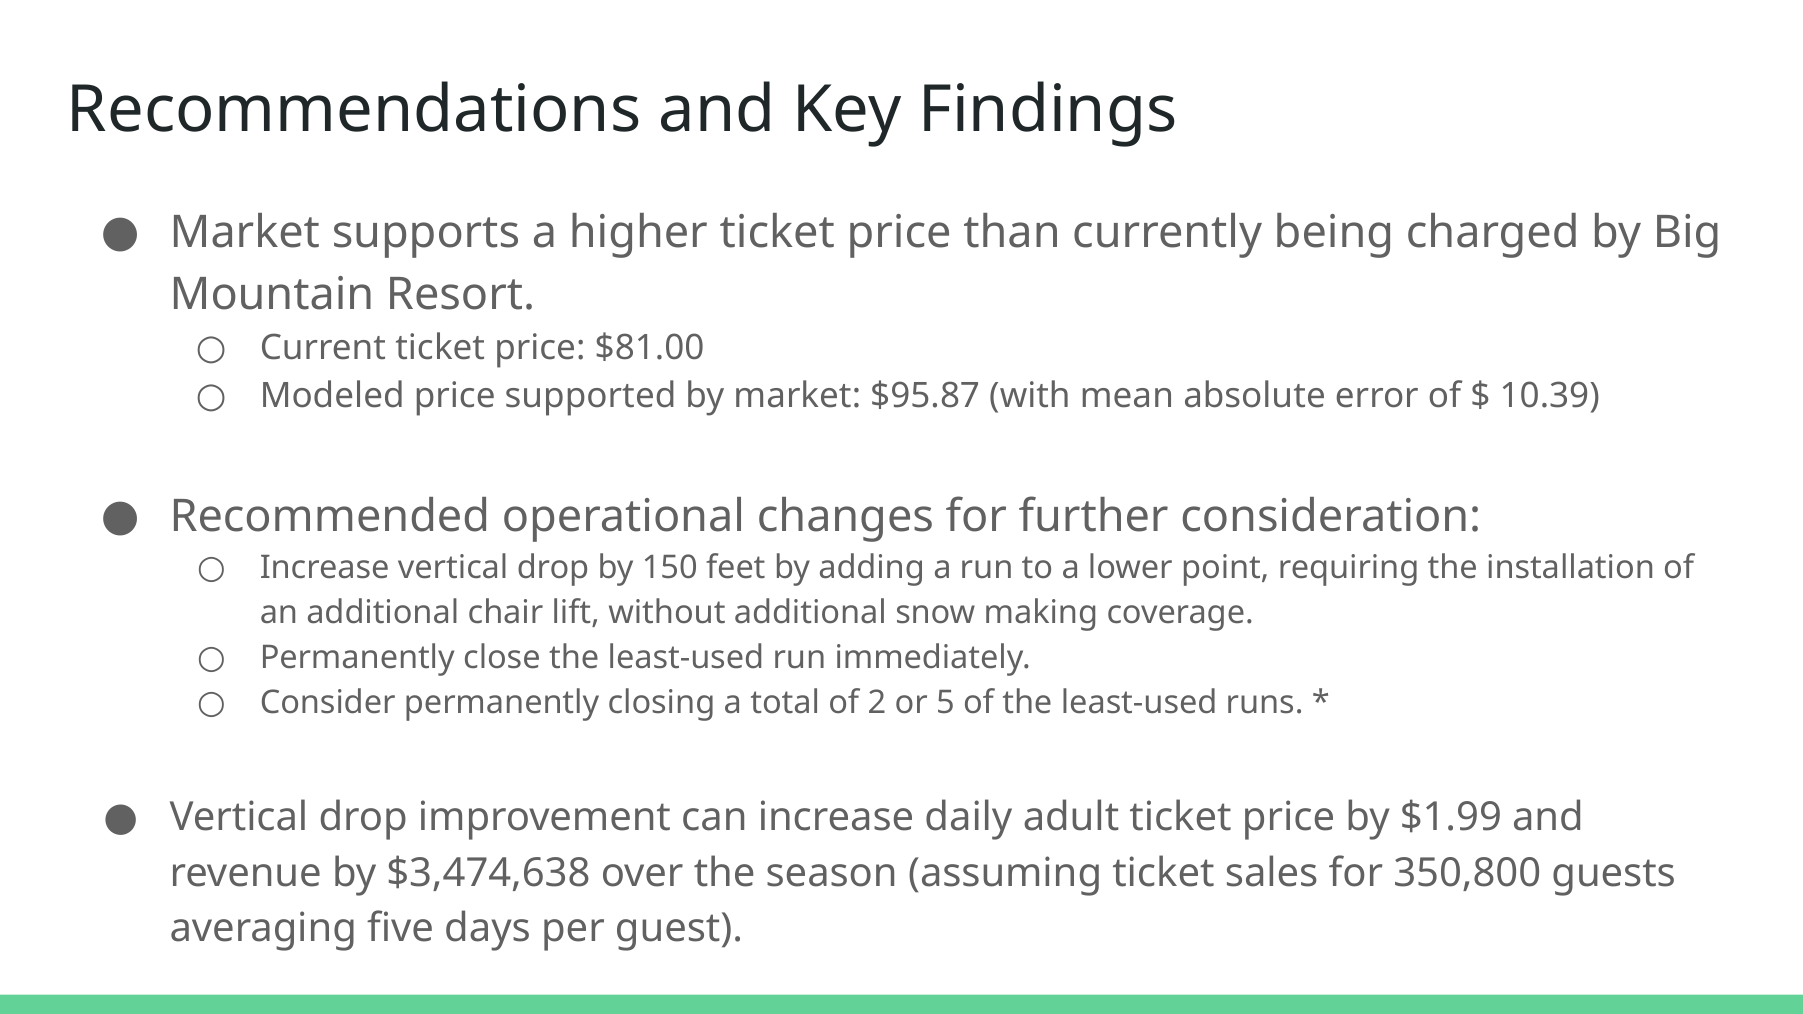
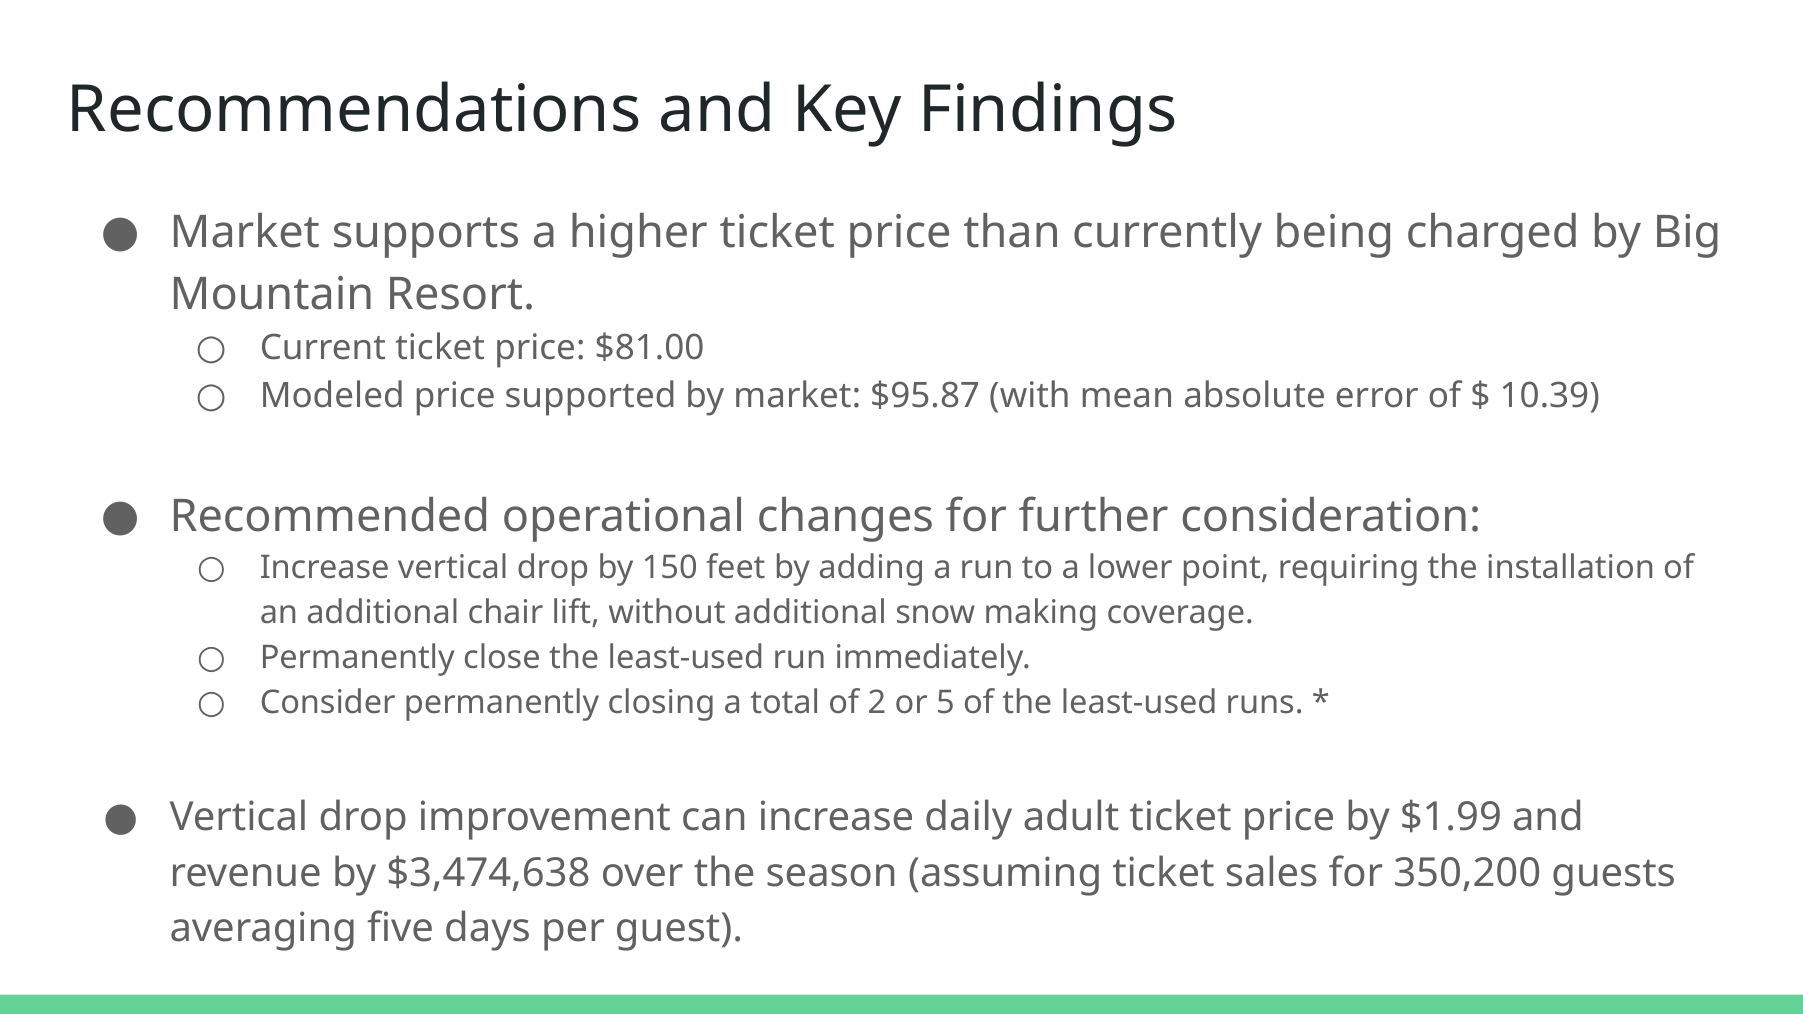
350,800: 350,800 -> 350,200 (1467, 873)
